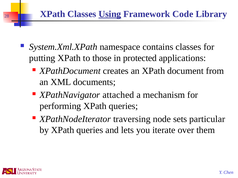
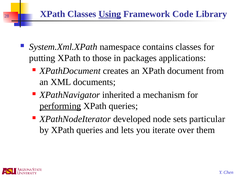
protected: protected -> packages (140, 58)
attached: attached -> inherited (118, 95)
performing underline: none -> present (60, 106)
traversing: traversing -> developed (132, 119)
